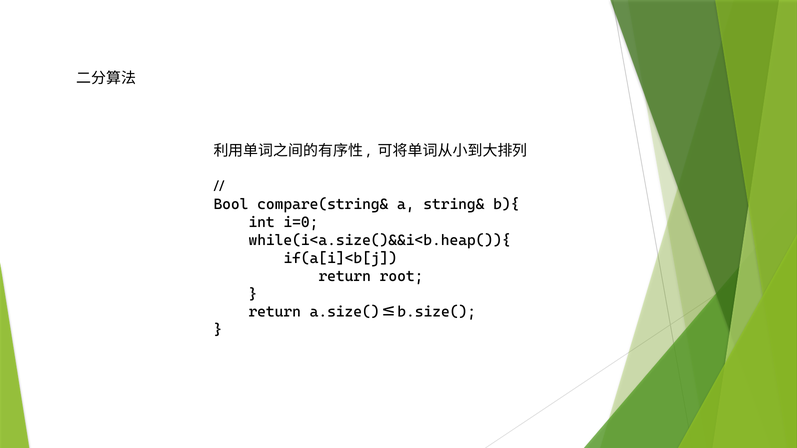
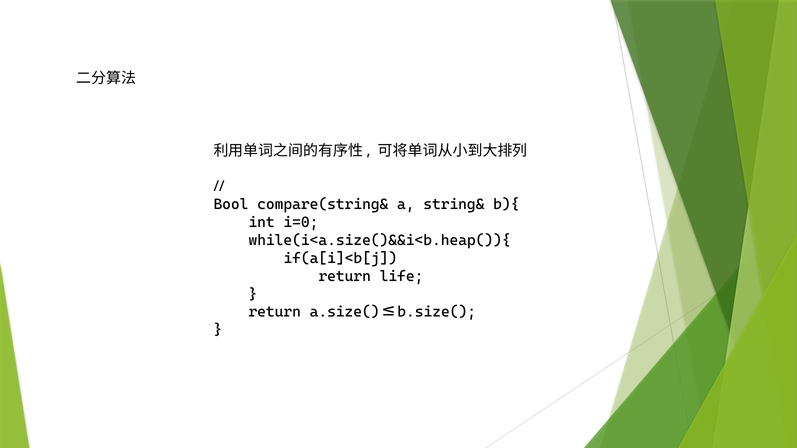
root: root -> life (402, 276)
